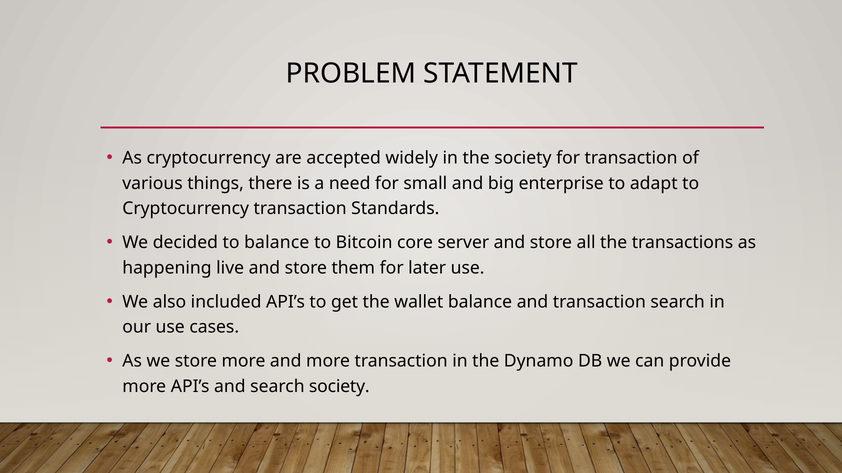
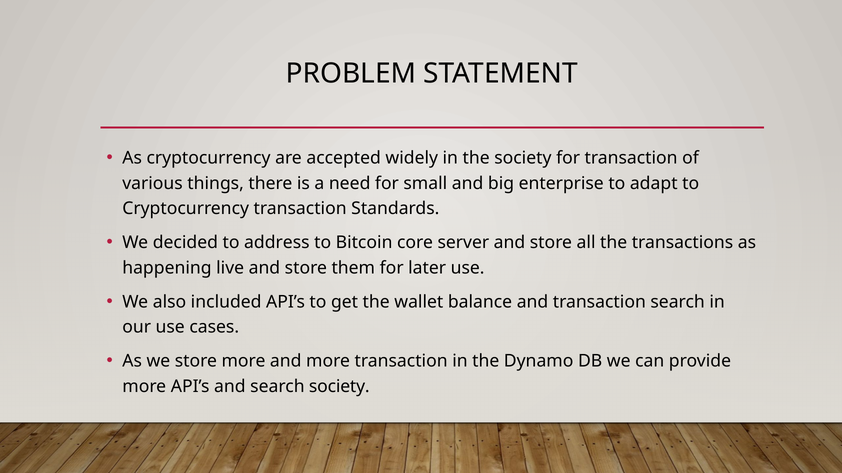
to balance: balance -> address (277, 243)
